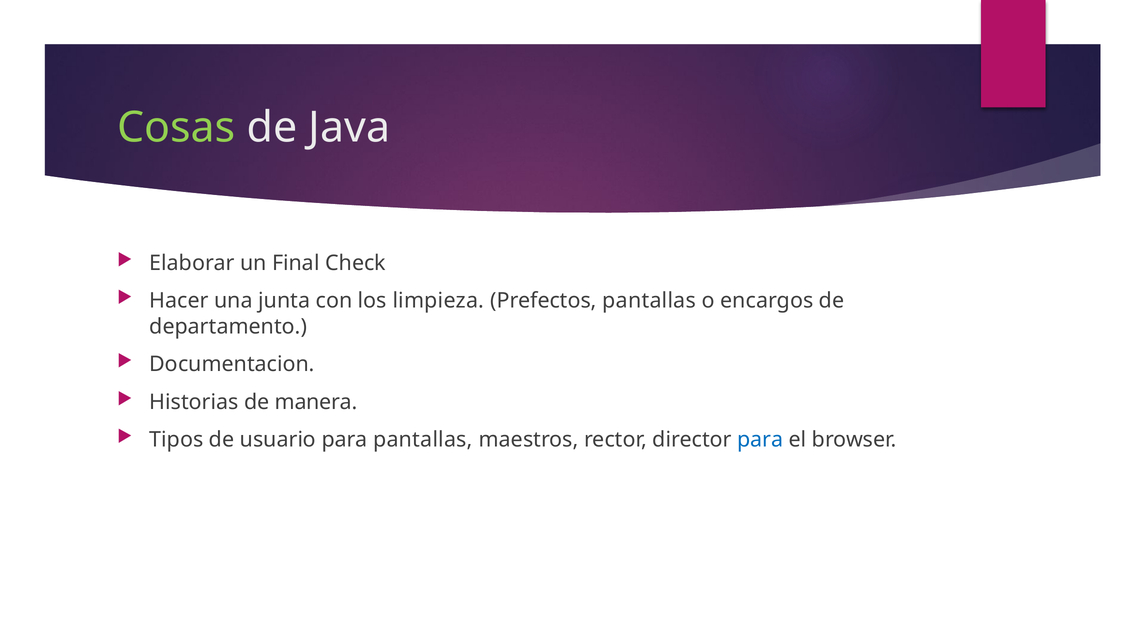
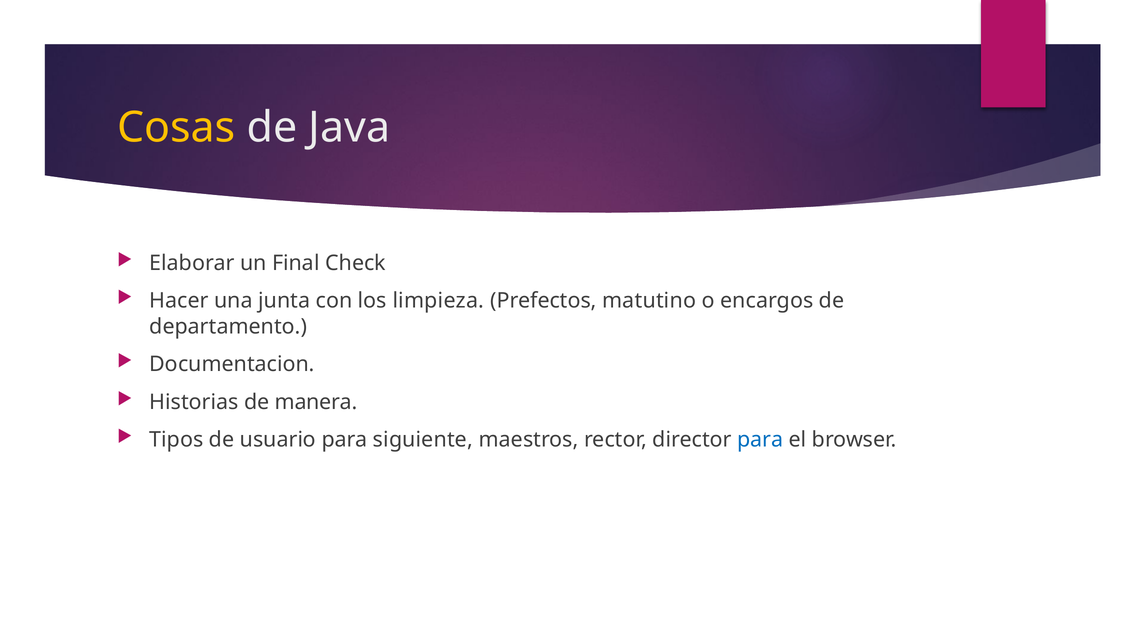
Cosas colour: light green -> yellow (176, 128)
Prefectos pantallas: pantallas -> matutino (649, 301)
para pantallas: pantallas -> siguiente (423, 440)
